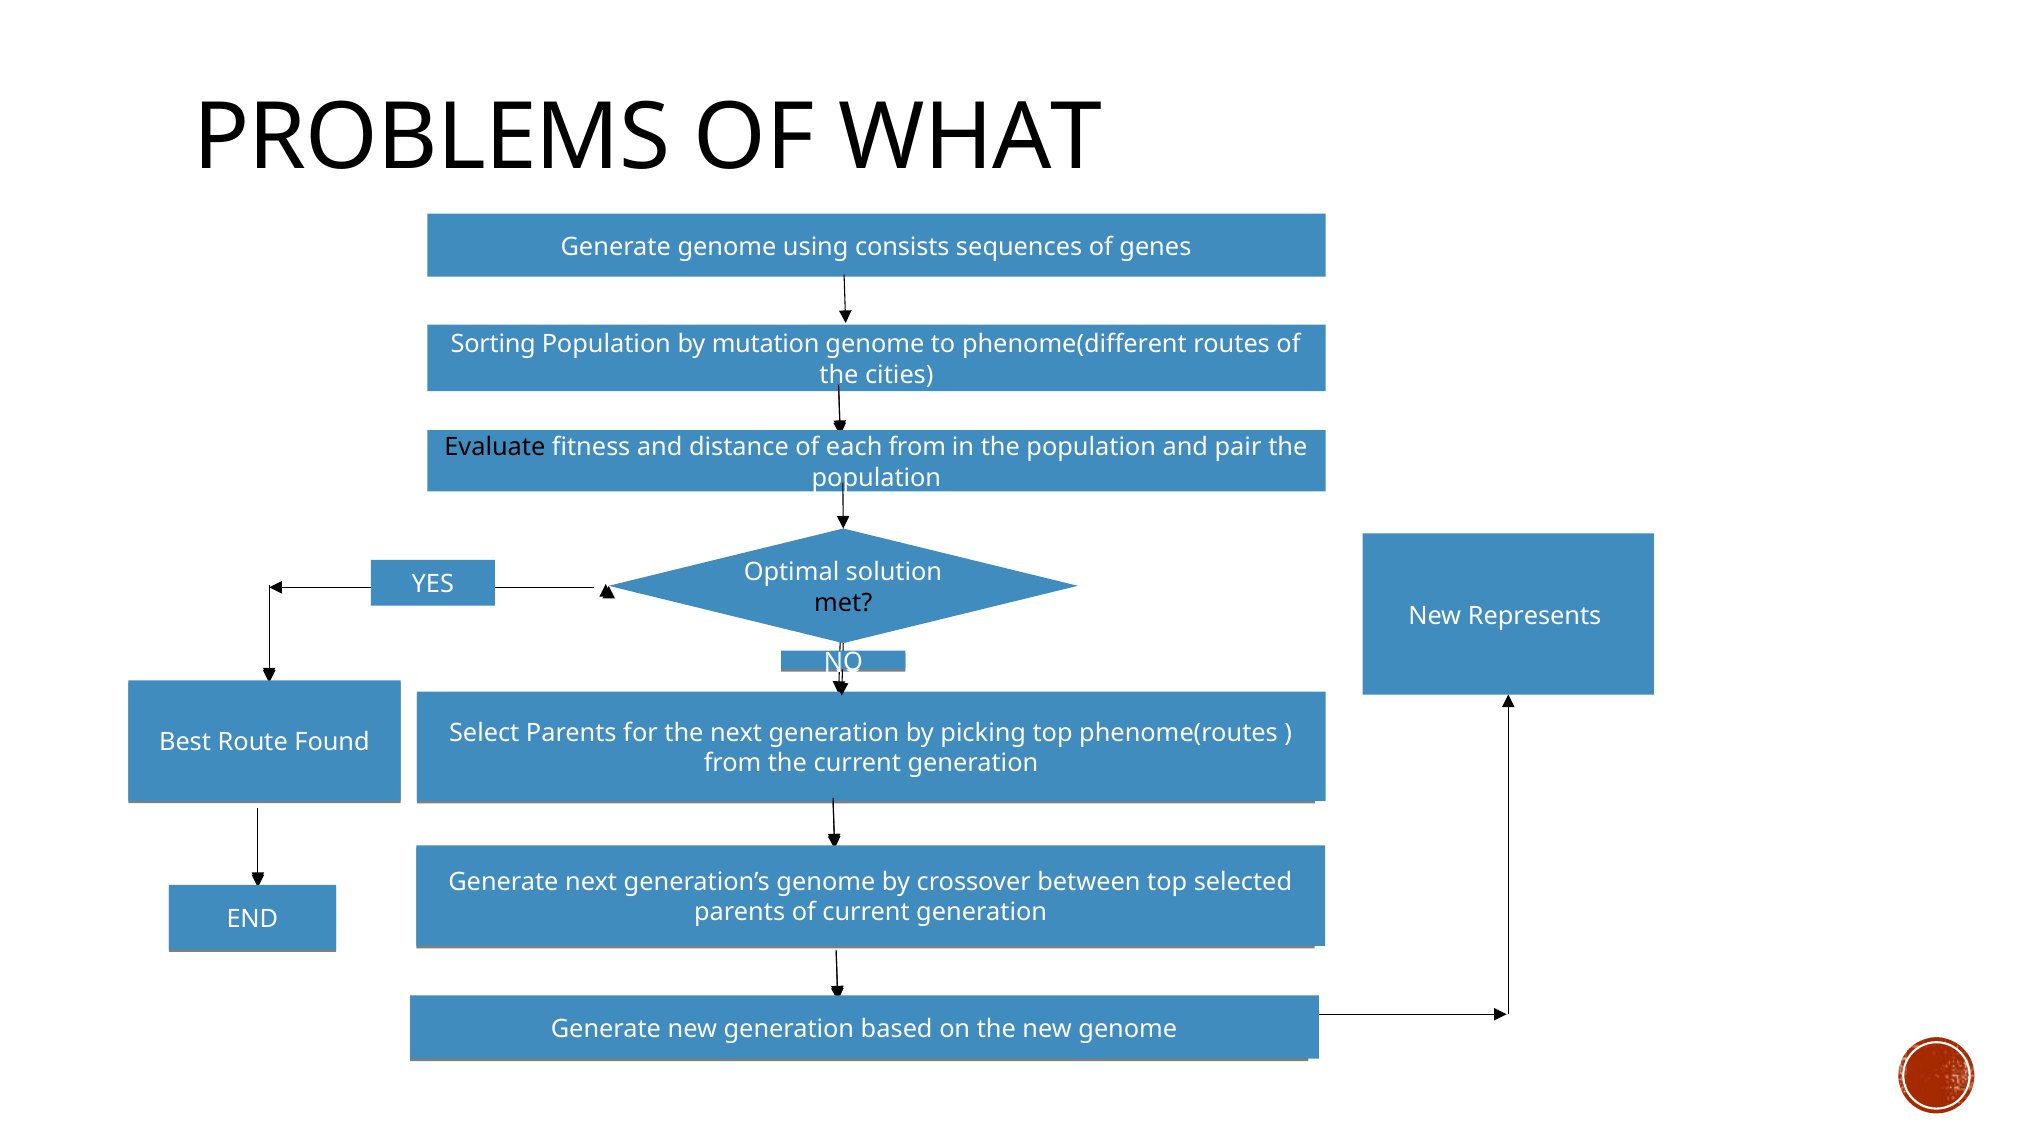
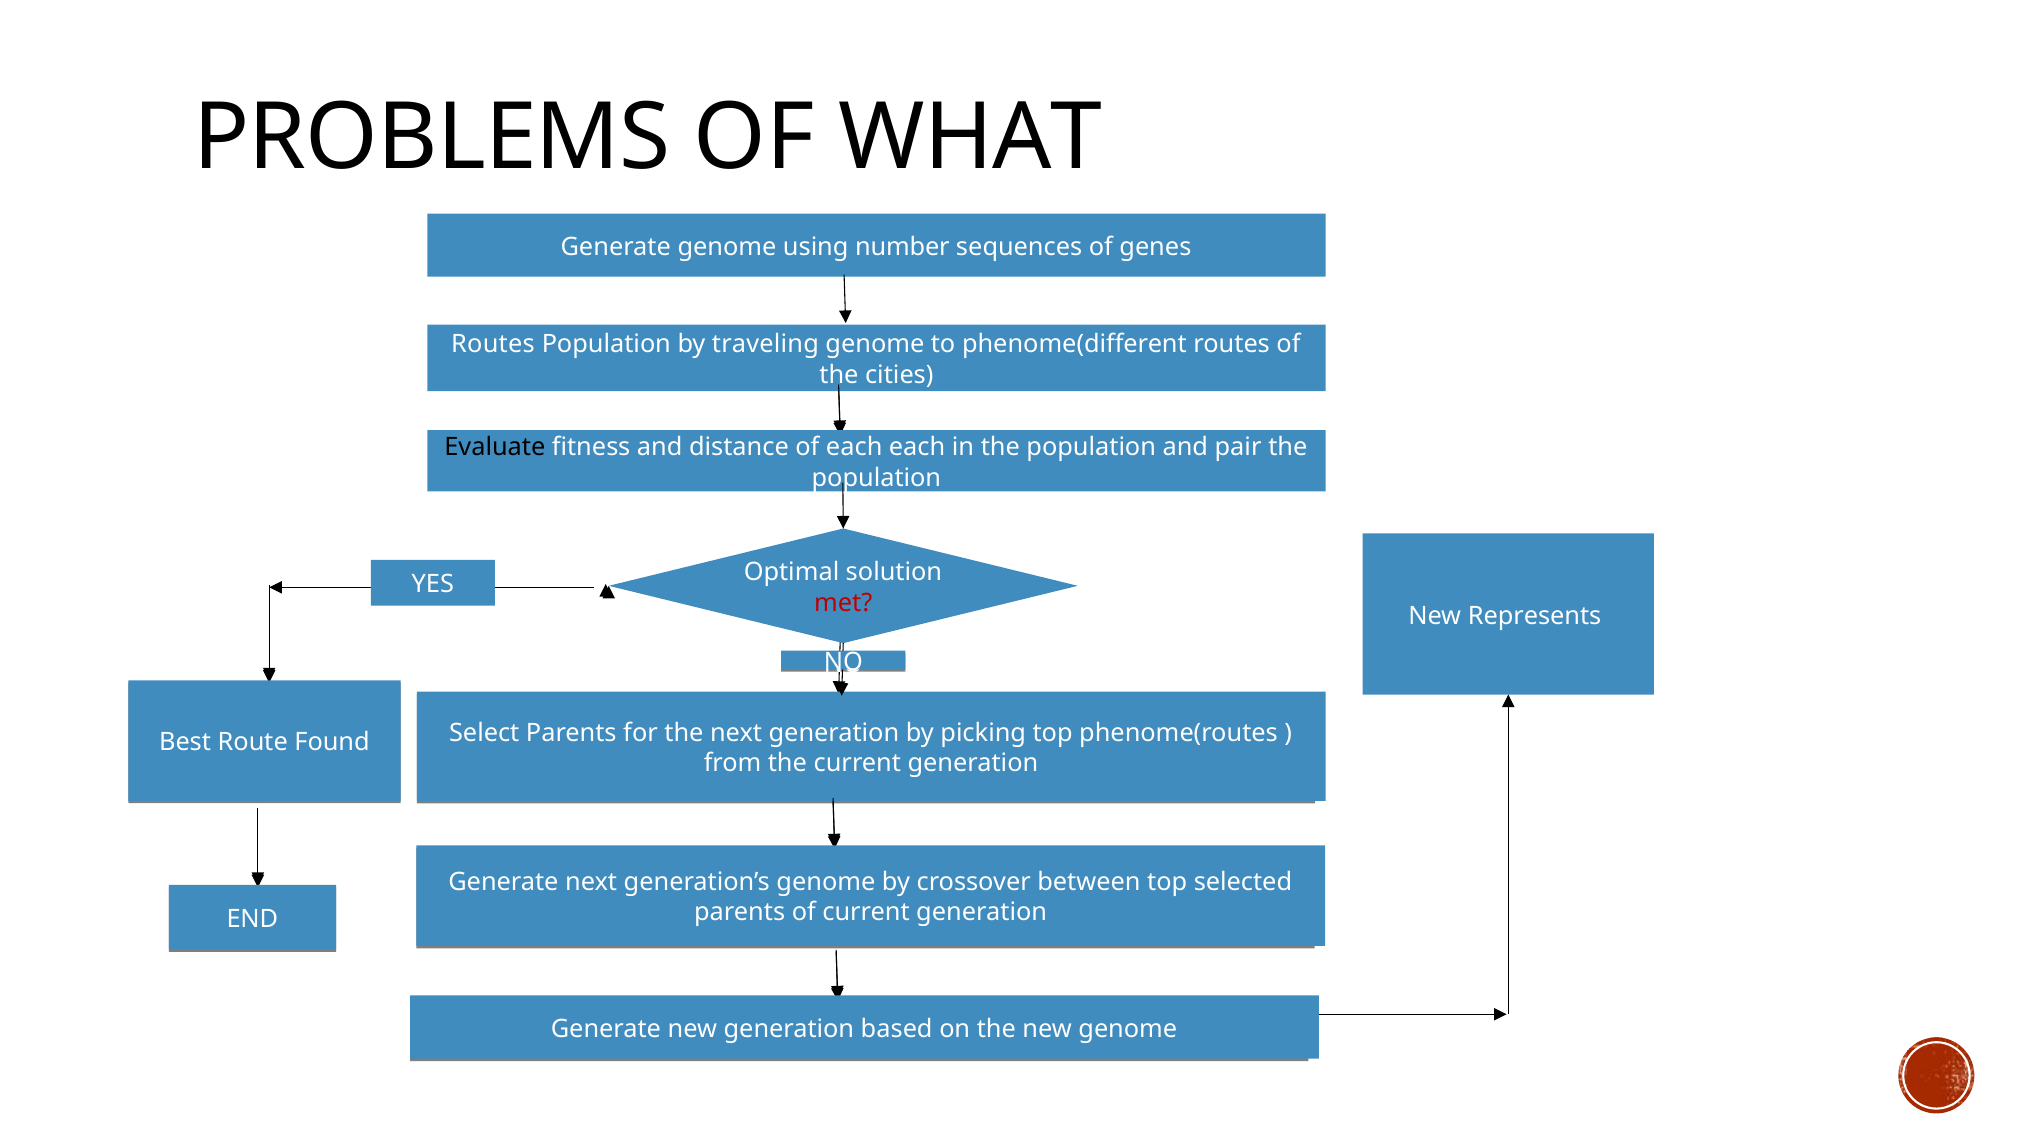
consists: consists -> number (902, 247)
Sorting: Sorting -> Routes (493, 344)
mutation: mutation -> traveling (765, 344)
each from: from -> each (917, 447)
met colour: black -> red (843, 603)
